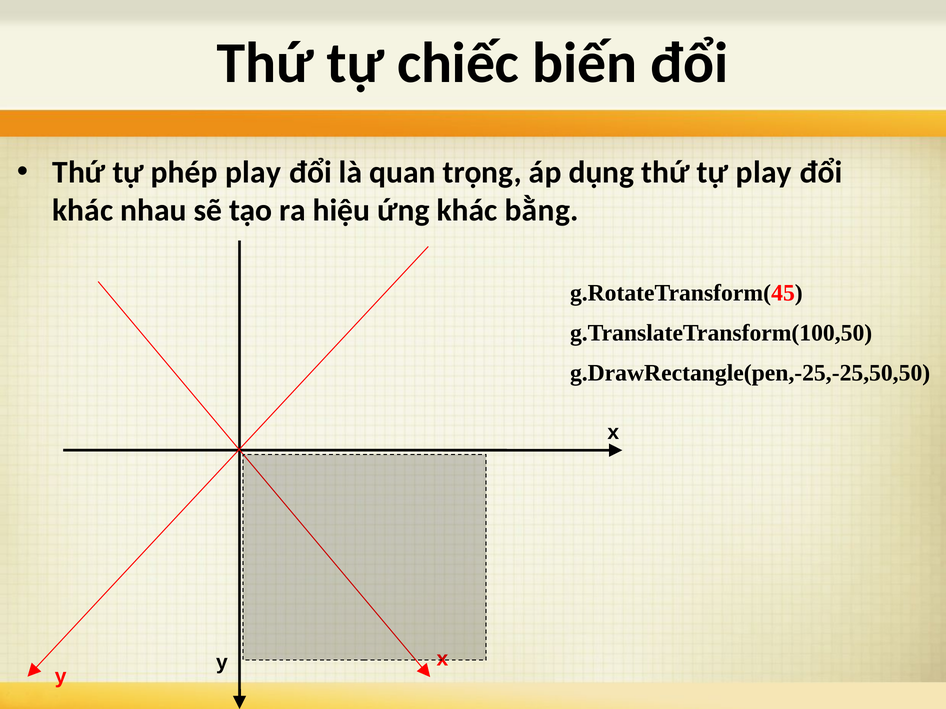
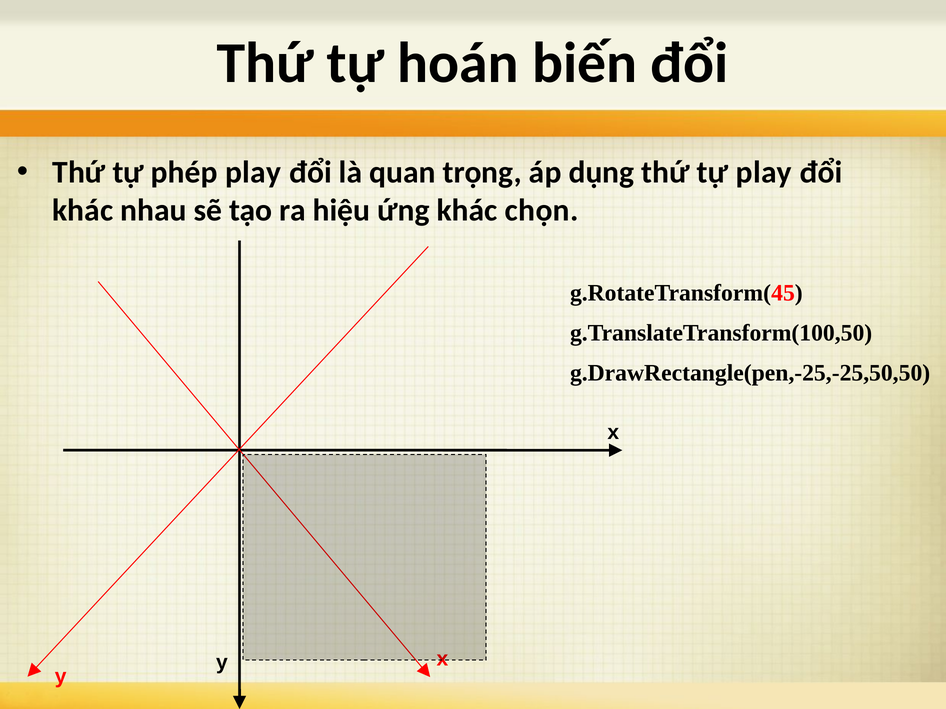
chiếc: chiếc -> hoán (458, 63)
bằng: bằng -> chọn (542, 210)
